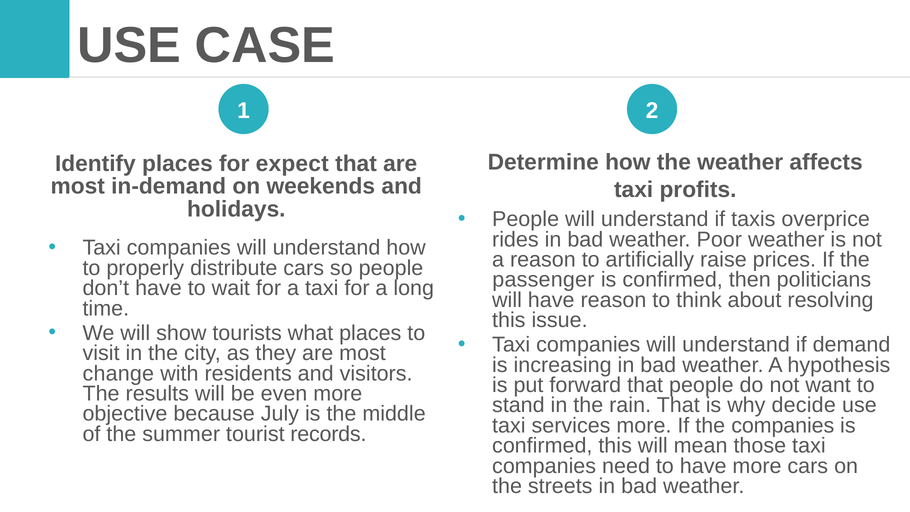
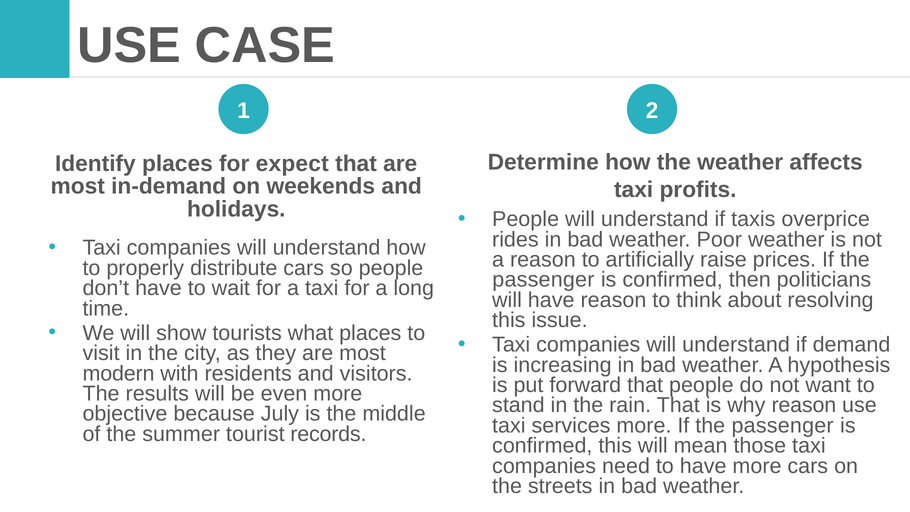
change: change -> modern (119, 373)
why decide: decide -> reason (804, 405)
more If the companies: companies -> passenger (783, 426)
